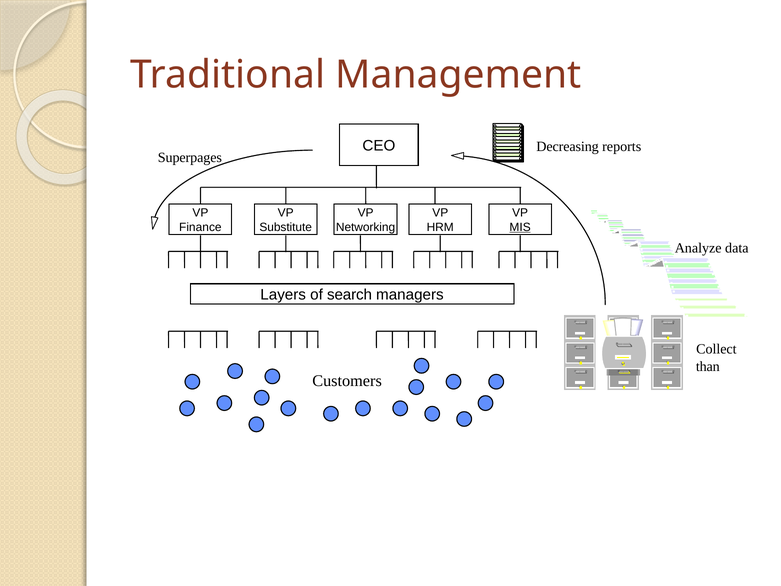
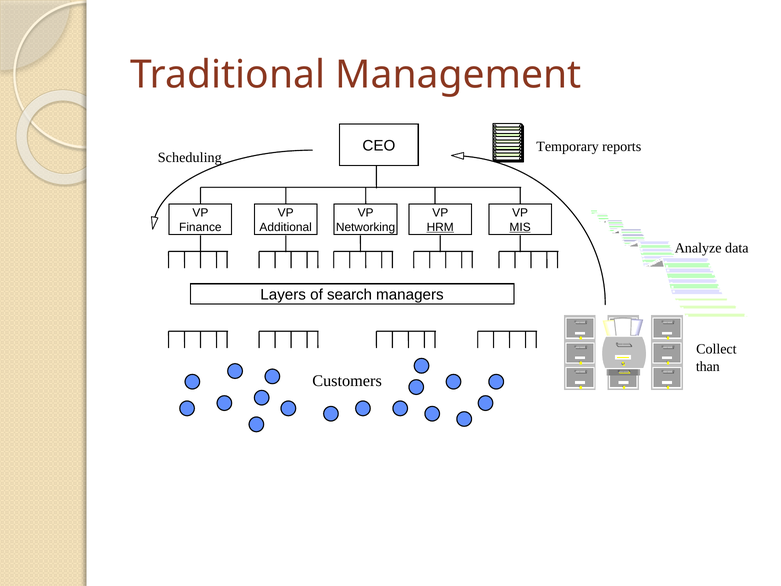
Decreasing: Decreasing -> Temporary (568, 147)
Superpages: Superpages -> Scheduling (190, 157)
Substitute: Substitute -> Additional (286, 227)
HRM underline: none -> present (440, 227)
